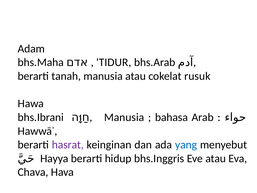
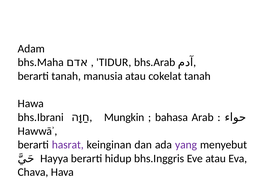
cokelat rusuk: rusuk -> tanah (197, 76)
Manusia: Manusia -> Mungkin (124, 117)
yang colour: blue -> purple (186, 145)
